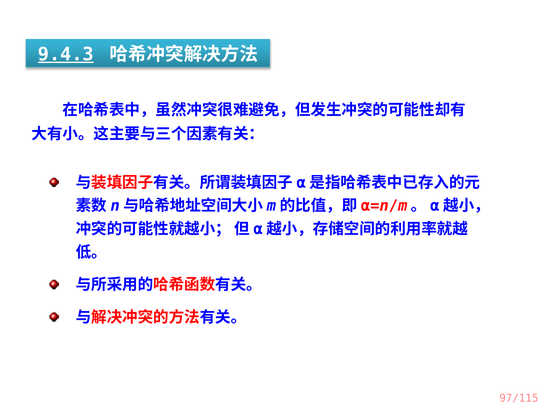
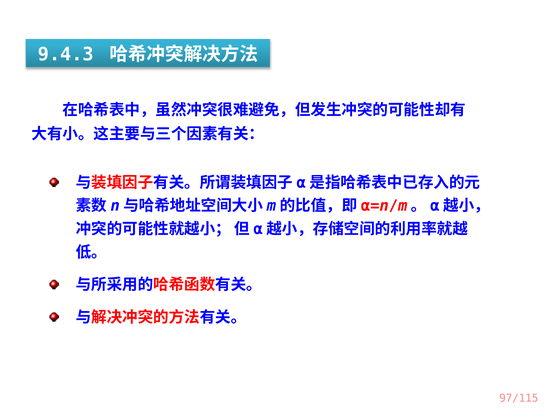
9.4.3 underline: present -> none (66, 54)
